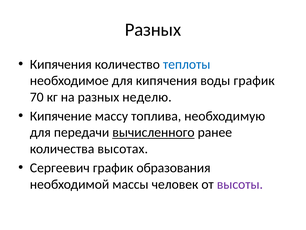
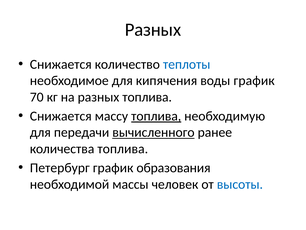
Кипячения: Кипячения -> Снижается (61, 64)
разных неделю: неделю -> топлива (147, 97)
Кипячение: Кипячение -> Снижается (61, 116)
топлива underline: none -> present (156, 116)
количества высотах: высотах -> топлива (123, 149)
Сергеевич: Сергеевич -> Петербург (60, 168)
высоты colour: purple -> blue (240, 184)
